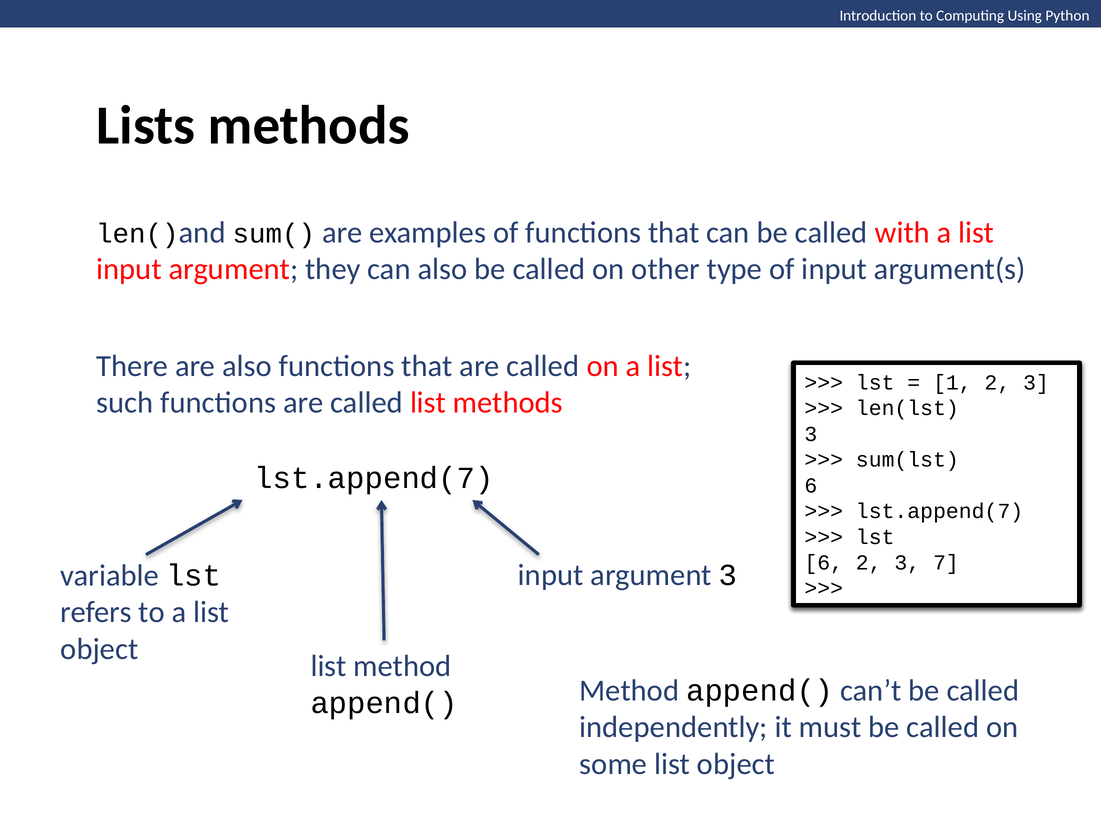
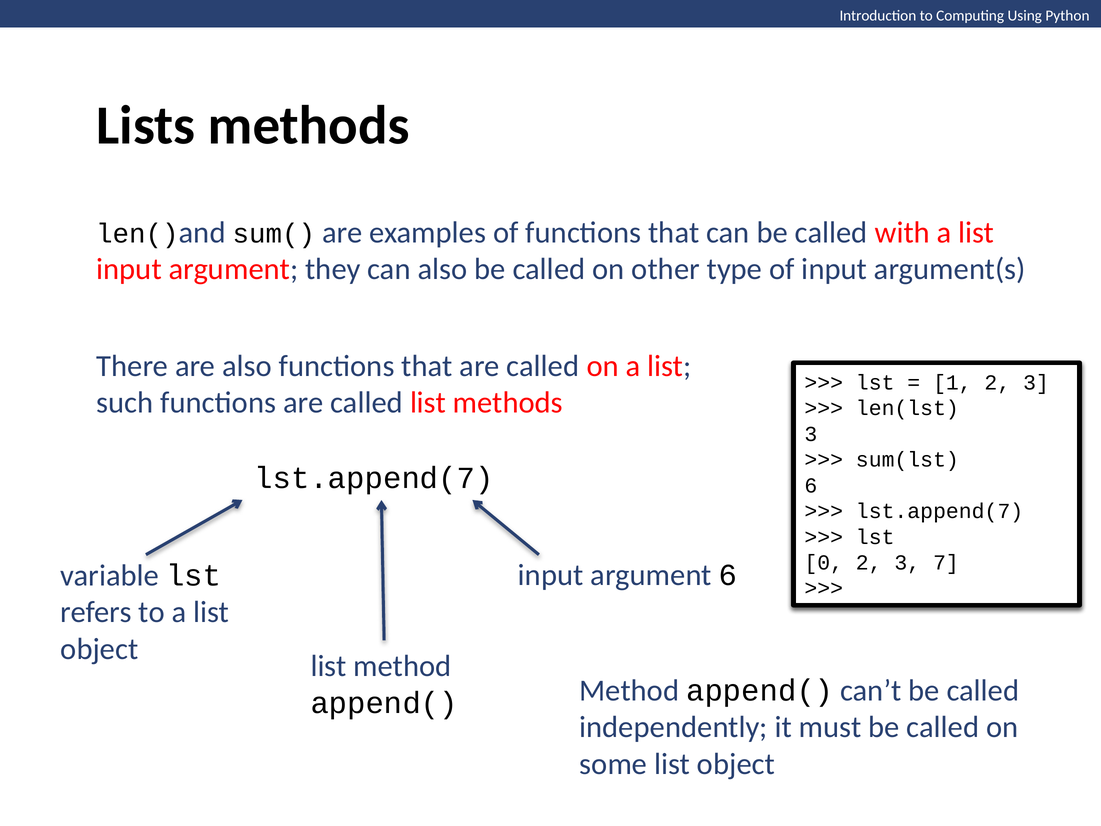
6: 6 -> 0 (824, 563)
argument 3: 3 -> 6 (728, 575)
